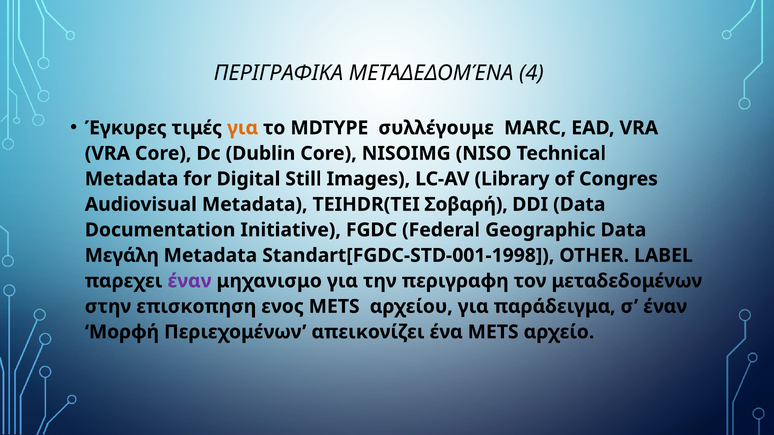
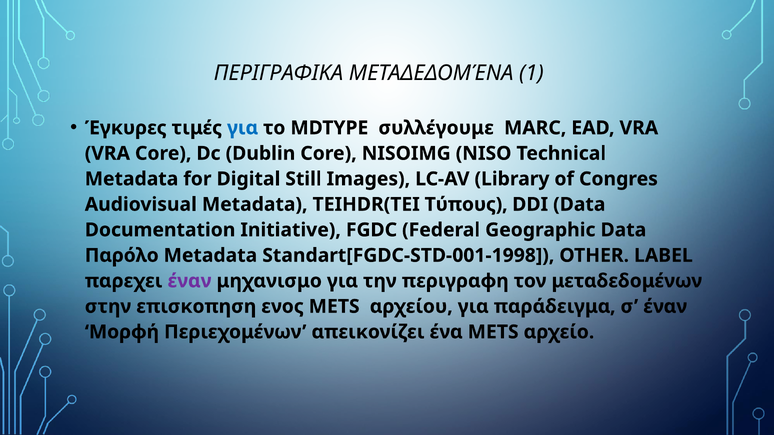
4: 4 -> 1 (531, 73)
για colour: orange -> blue (243, 128)
Σοβαρή: Σοβαρή -> Τύπους (466, 205)
Μεγάλη: Μεγάλη -> Παρόλο (122, 256)
